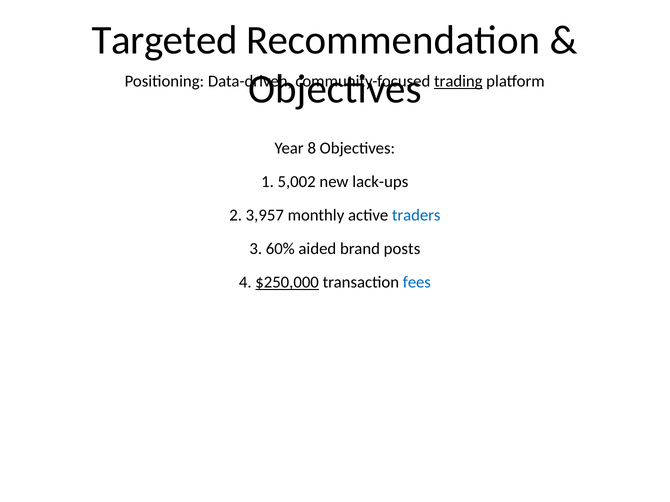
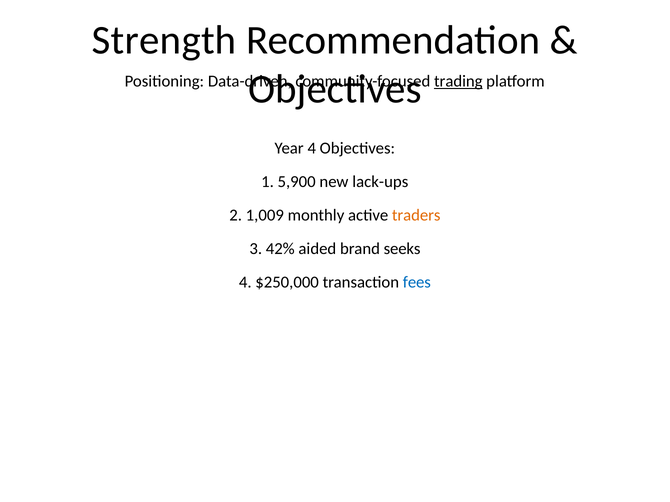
Targeted: Targeted -> Strength (164, 40)
Year 8: 8 -> 4 (312, 148)
5,002: 5,002 -> 5,900 (297, 182)
3,957: 3,957 -> 1,009 (265, 215)
traders colour: blue -> orange (416, 215)
60%: 60% -> 42% (280, 249)
posts: posts -> seeks (402, 249)
$250,000 underline: present -> none (287, 282)
